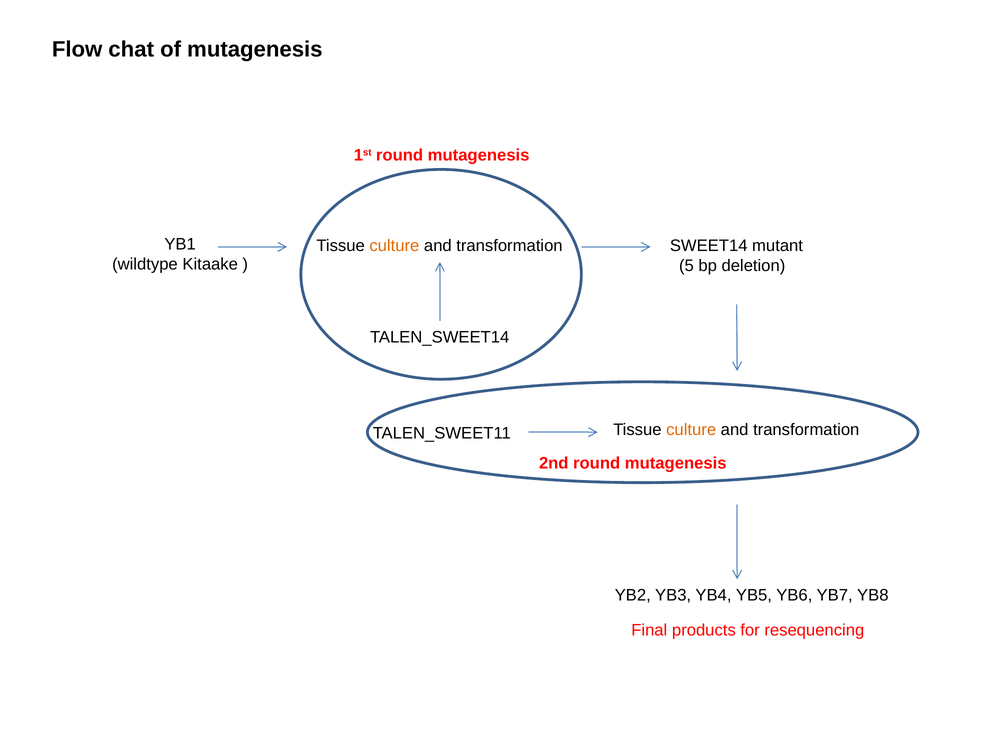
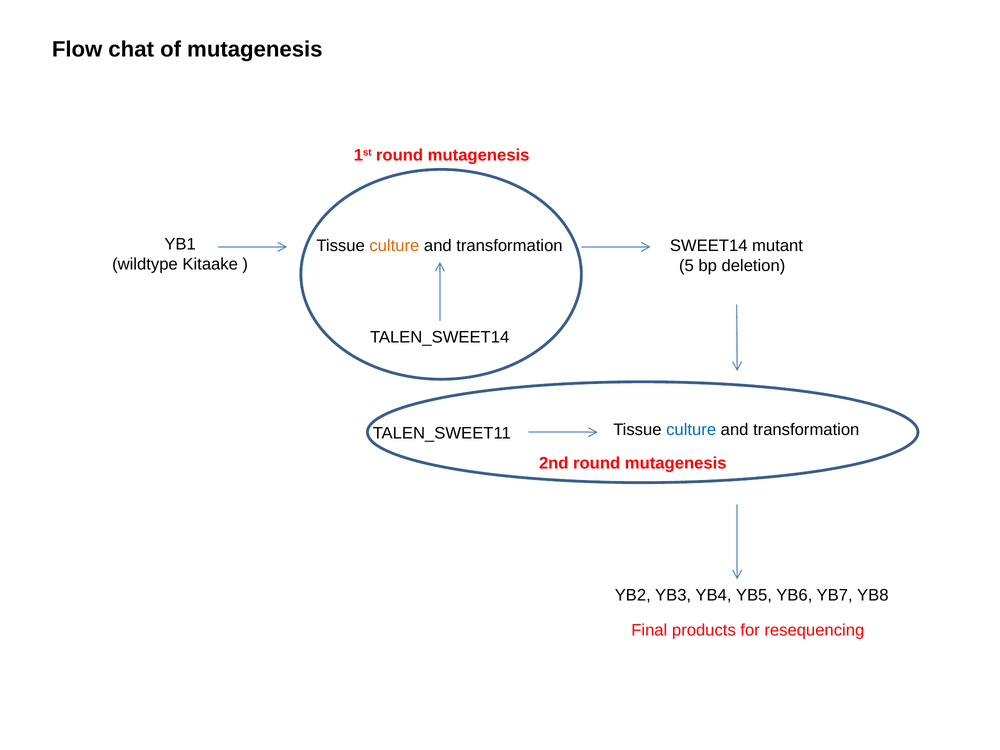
culture colour: orange -> blue (691, 430)
